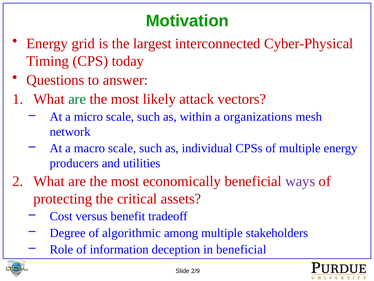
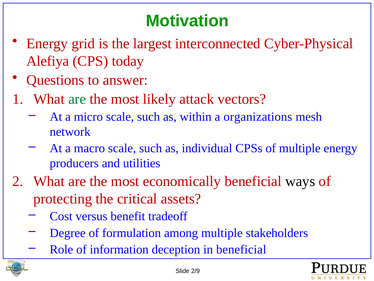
Timing: Timing -> Alefiya (48, 61)
ways colour: purple -> black (300, 181)
algorithmic: algorithmic -> formulation (132, 232)
